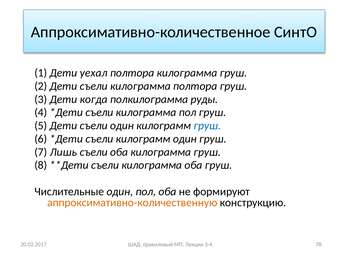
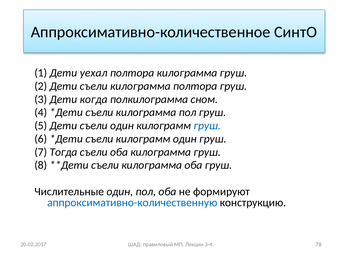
руды: руды -> сном (204, 99)
Лишь: Лишь -> Тогда (63, 152)
аппроксимативно-количественную colour: orange -> blue (132, 203)
